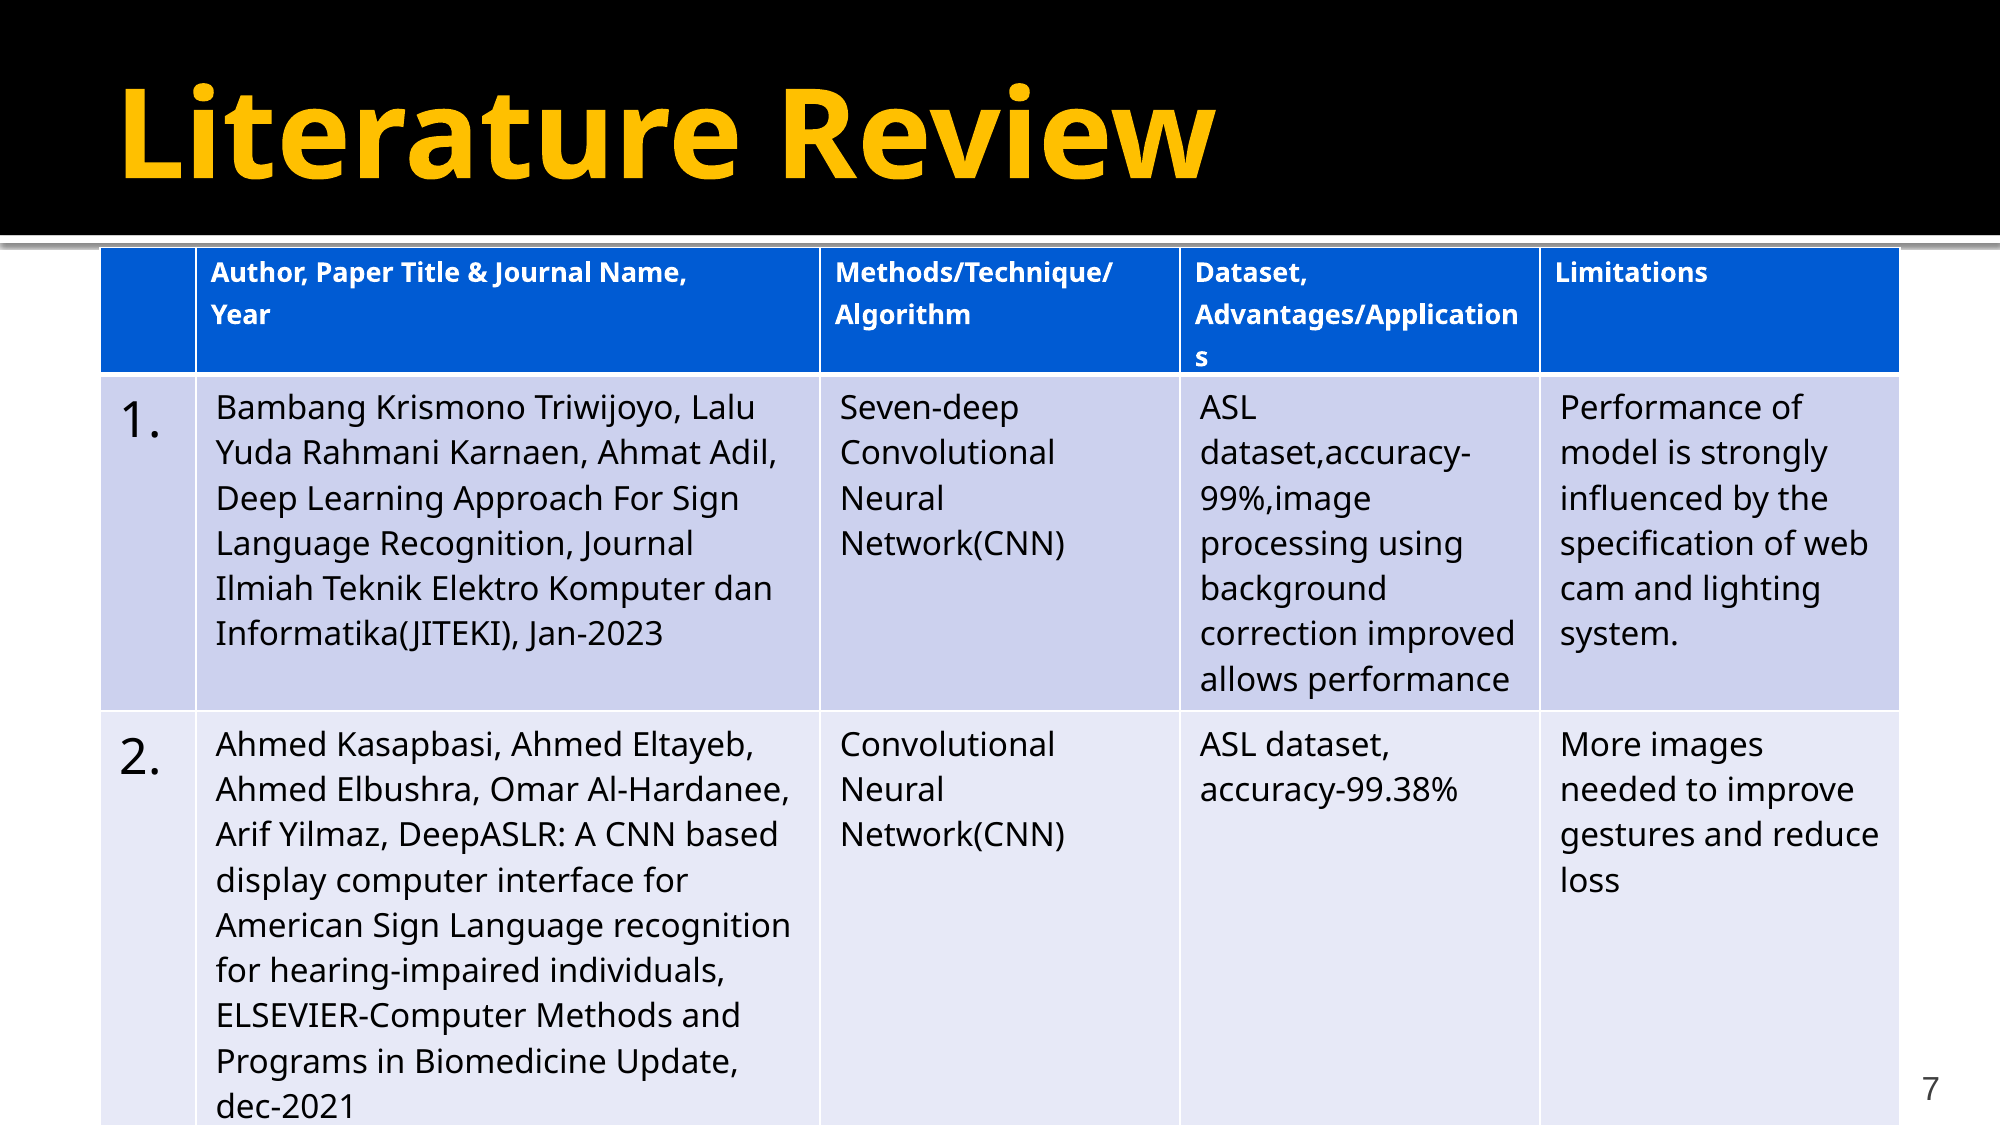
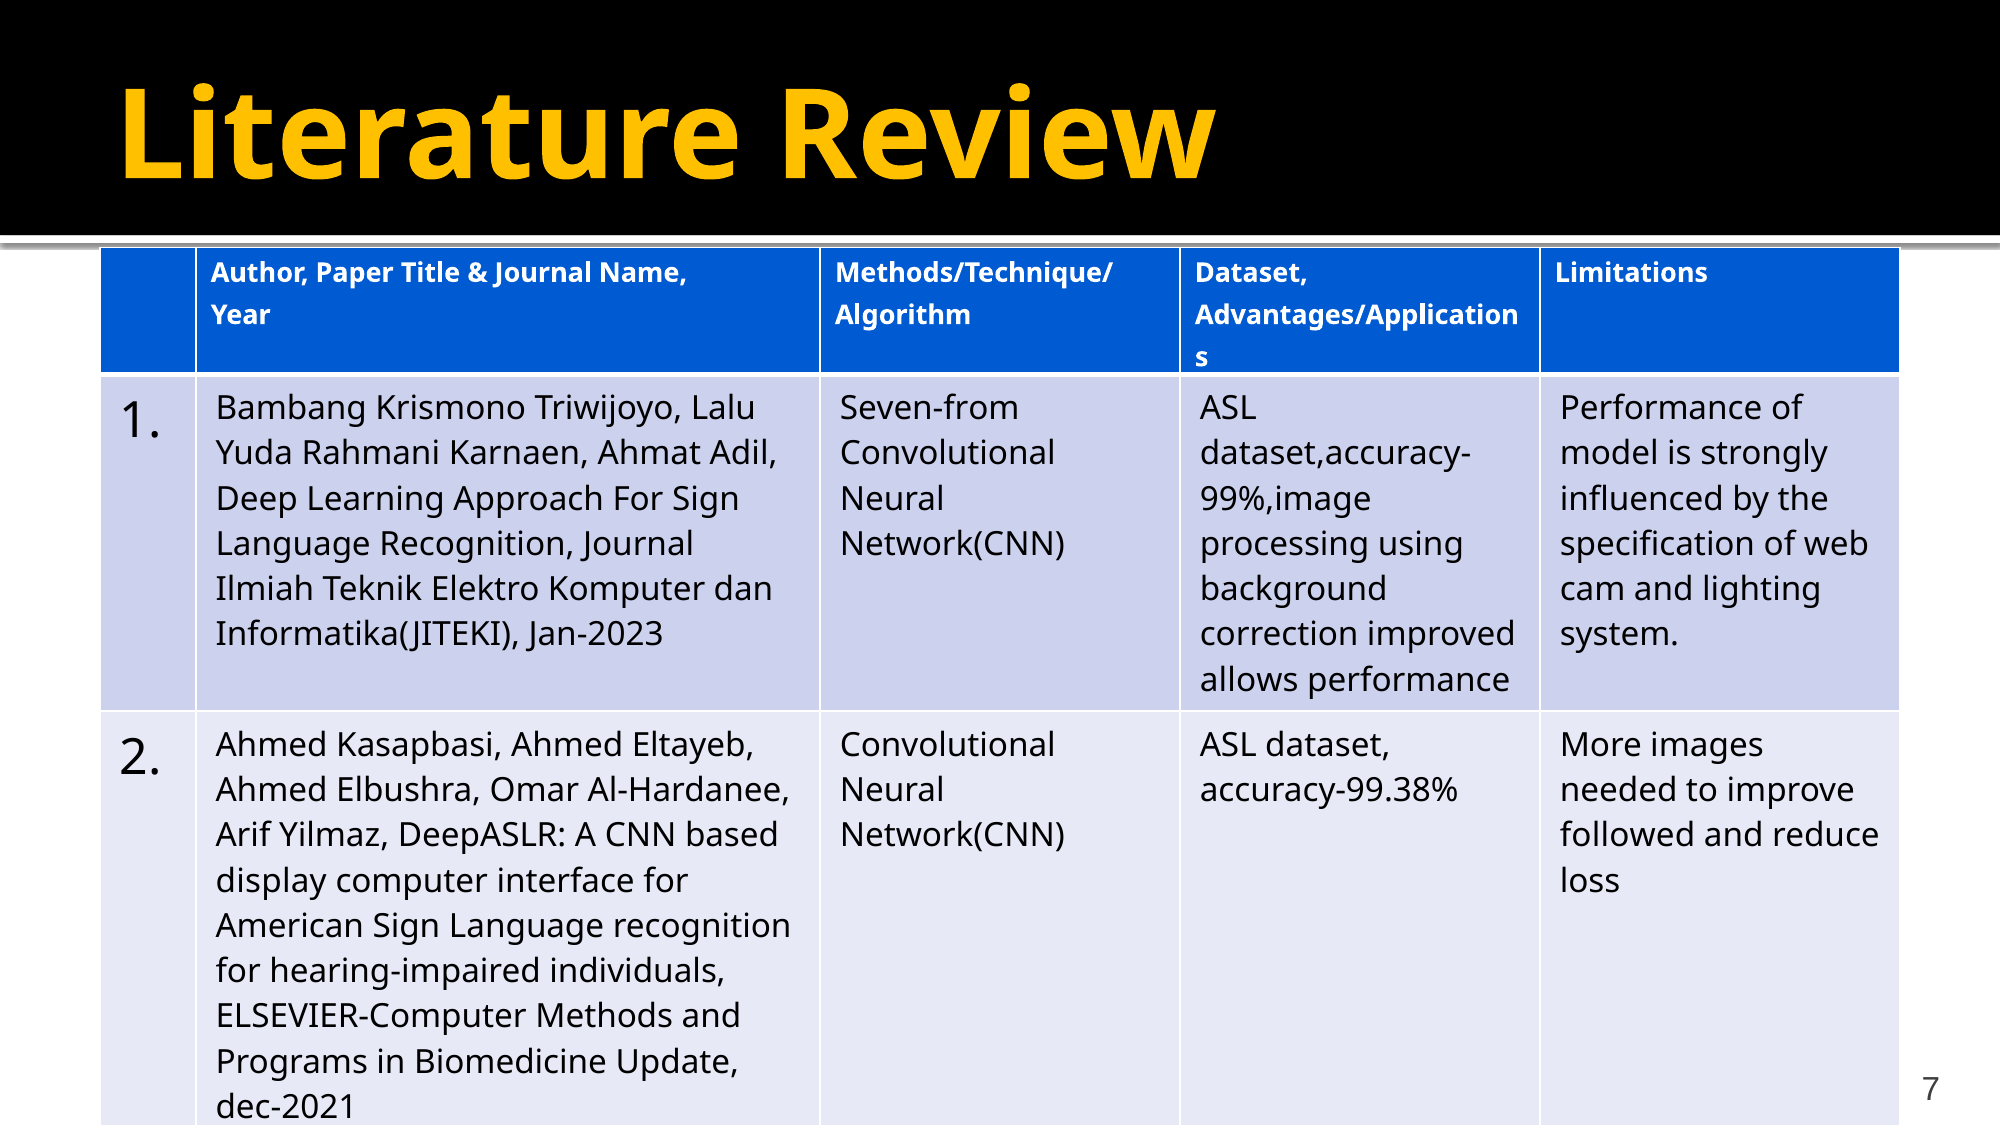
Seven-deep: Seven-deep -> Seven-from (930, 409)
gestures: gestures -> followed (1628, 836)
